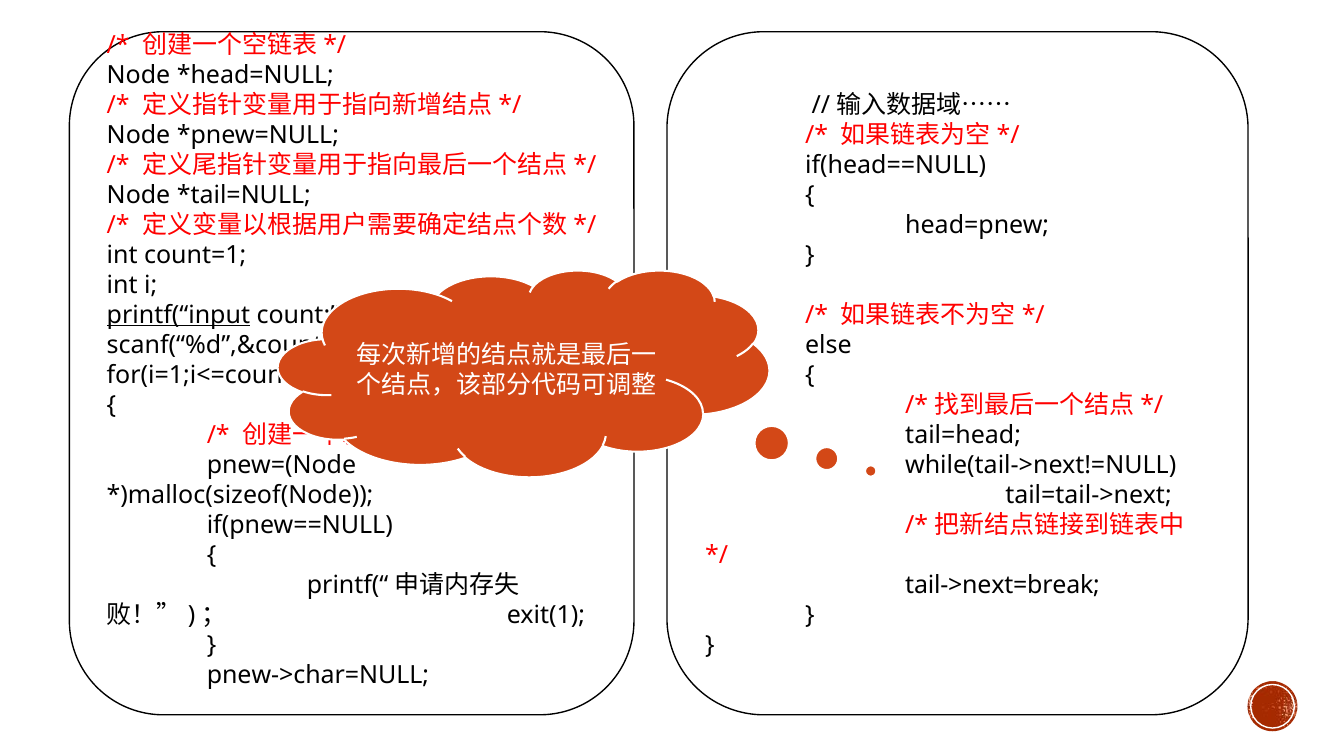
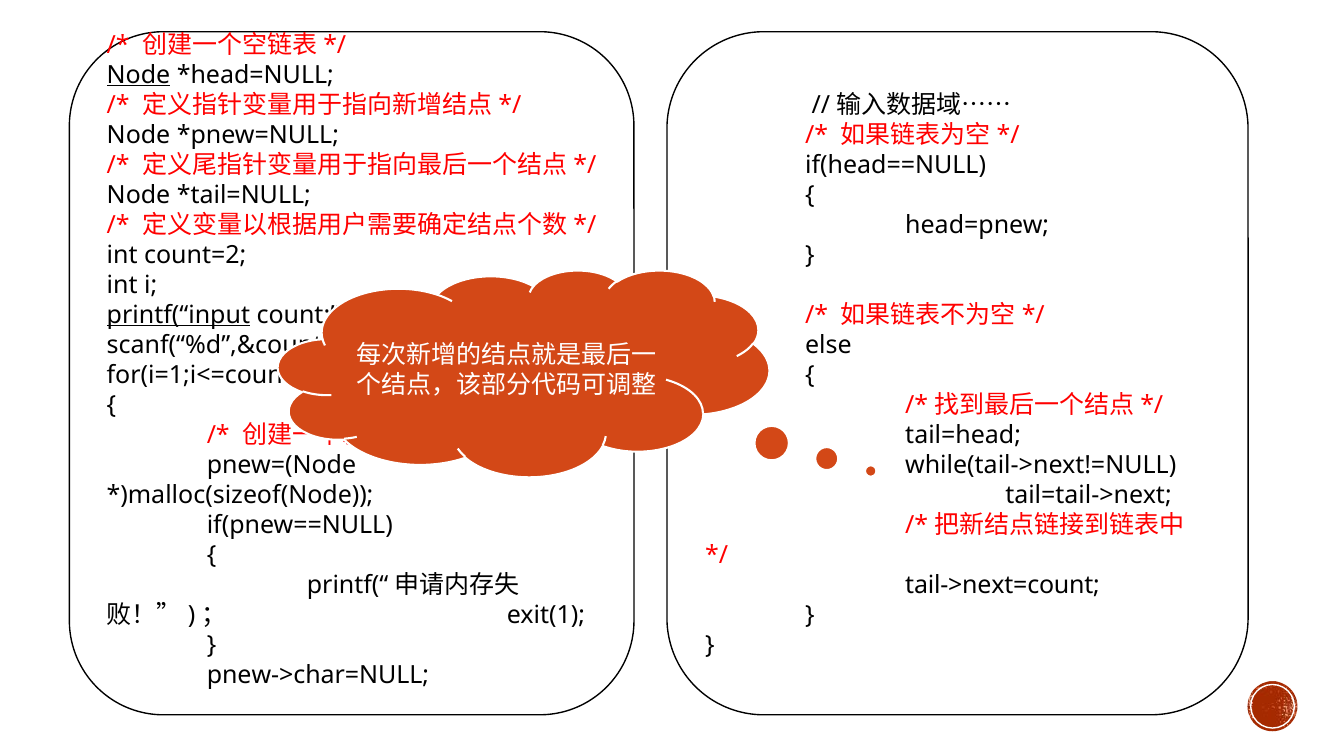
Node underline: none -> present (139, 75)
count=1: count=1 -> count=2 (195, 255)
tail->next=break: tail->next=break -> tail->next=count (1003, 585)
